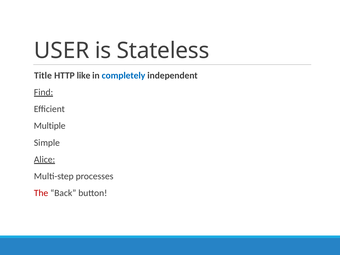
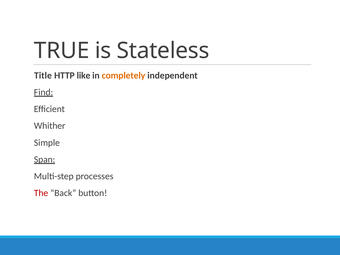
USER: USER -> TRUE (62, 51)
completely colour: blue -> orange (123, 75)
Multiple: Multiple -> Whither (50, 126)
Alice: Alice -> Span (45, 159)
